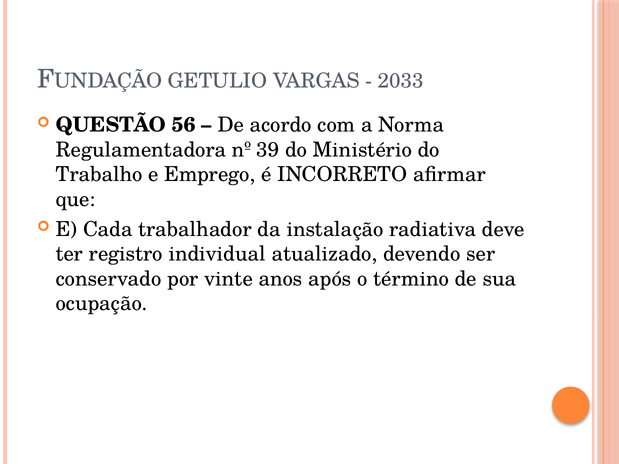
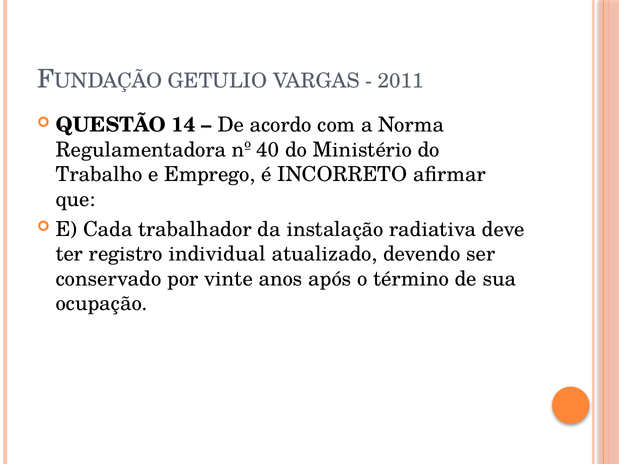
2033: 2033 -> 2011 (401, 81)
56: 56 -> 14 (184, 125)
39: 39 -> 40 (268, 150)
